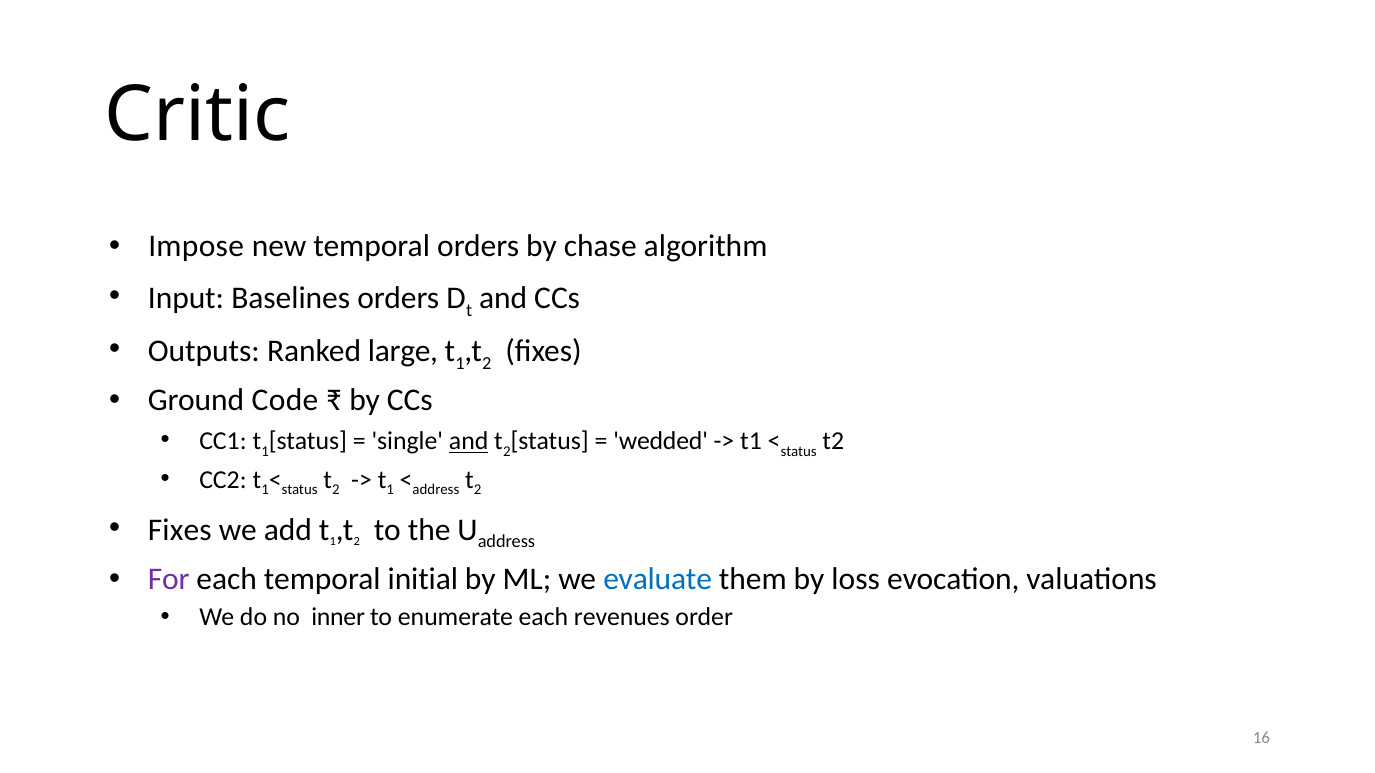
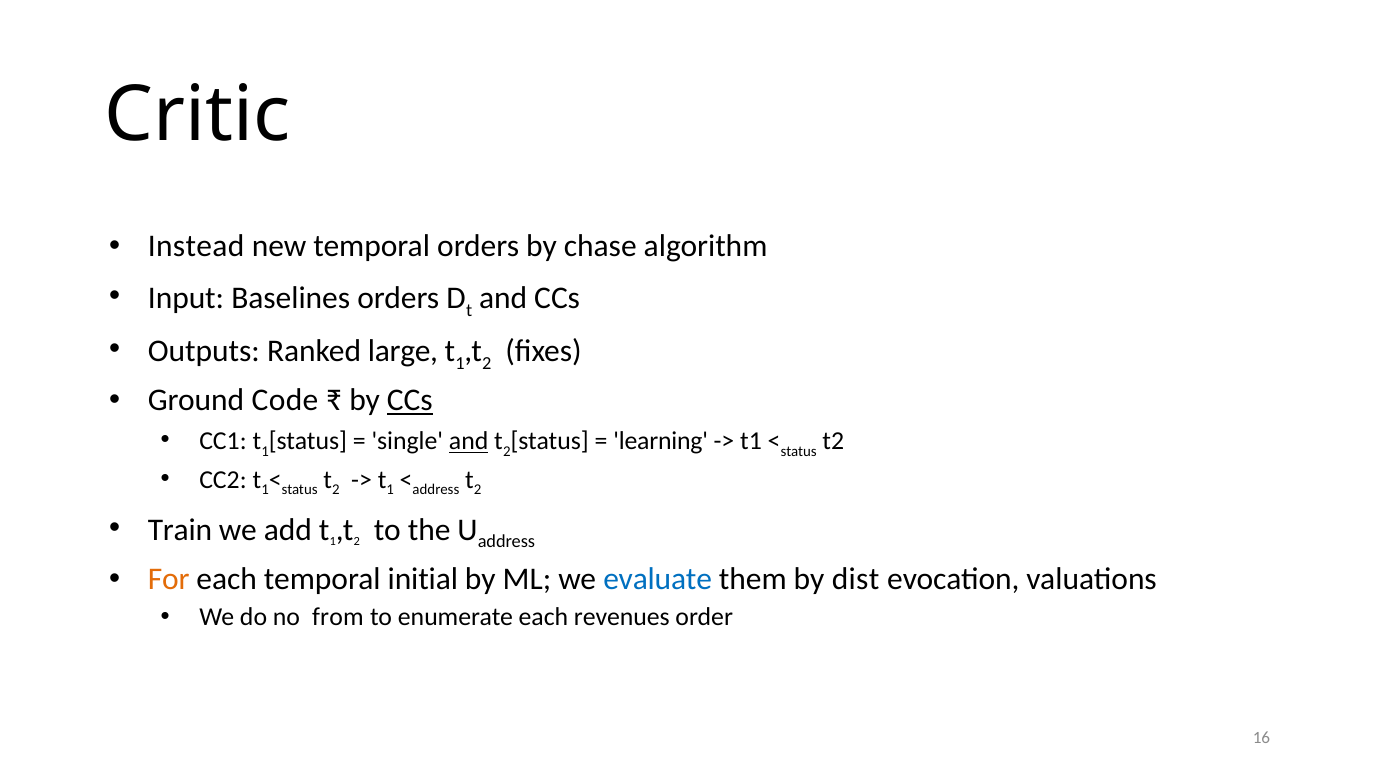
Impose: Impose -> Instead (196, 246)
CCs underline: none -> present (410, 400)
wedded: wedded -> learning (661, 442)
Fixes: Fixes -> Train (180, 530)
For colour: purple -> orange (169, 579)
loss: loss -> dist (856, 579)
inner: inner -> from (338, 617)
